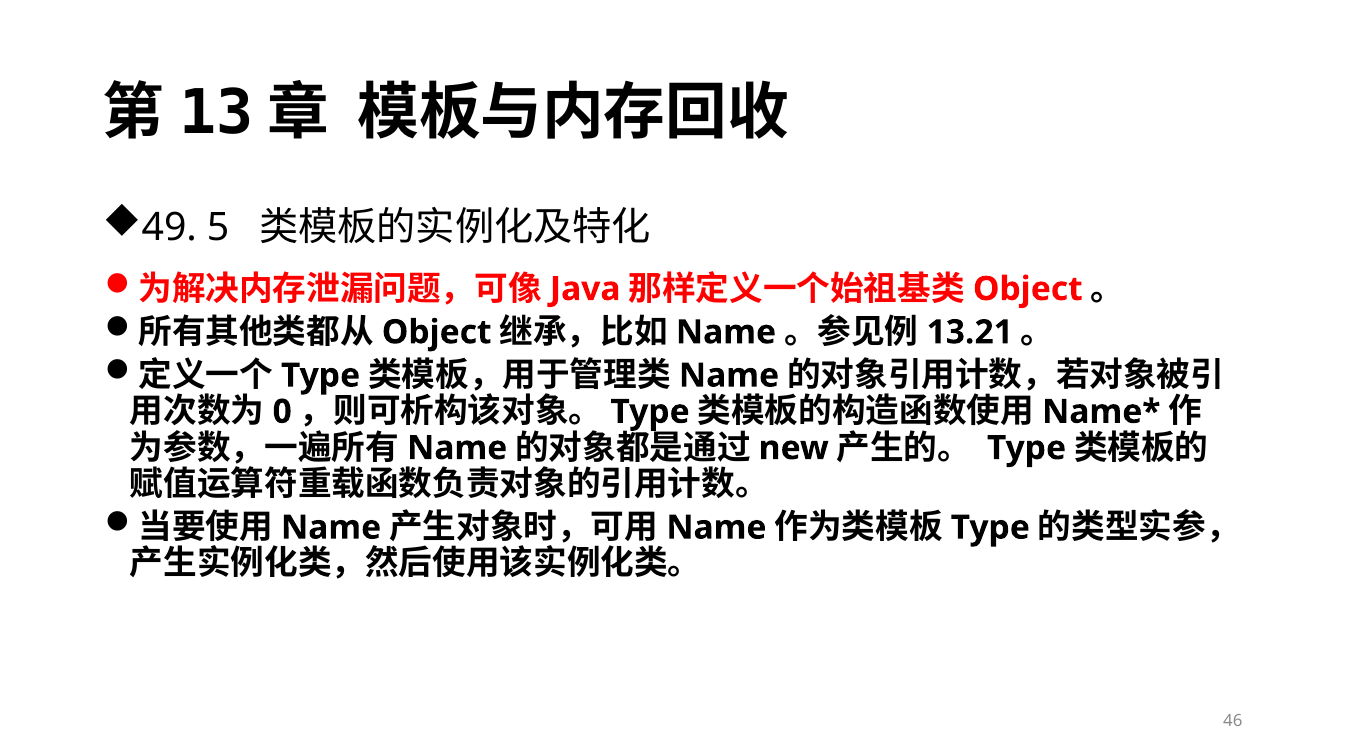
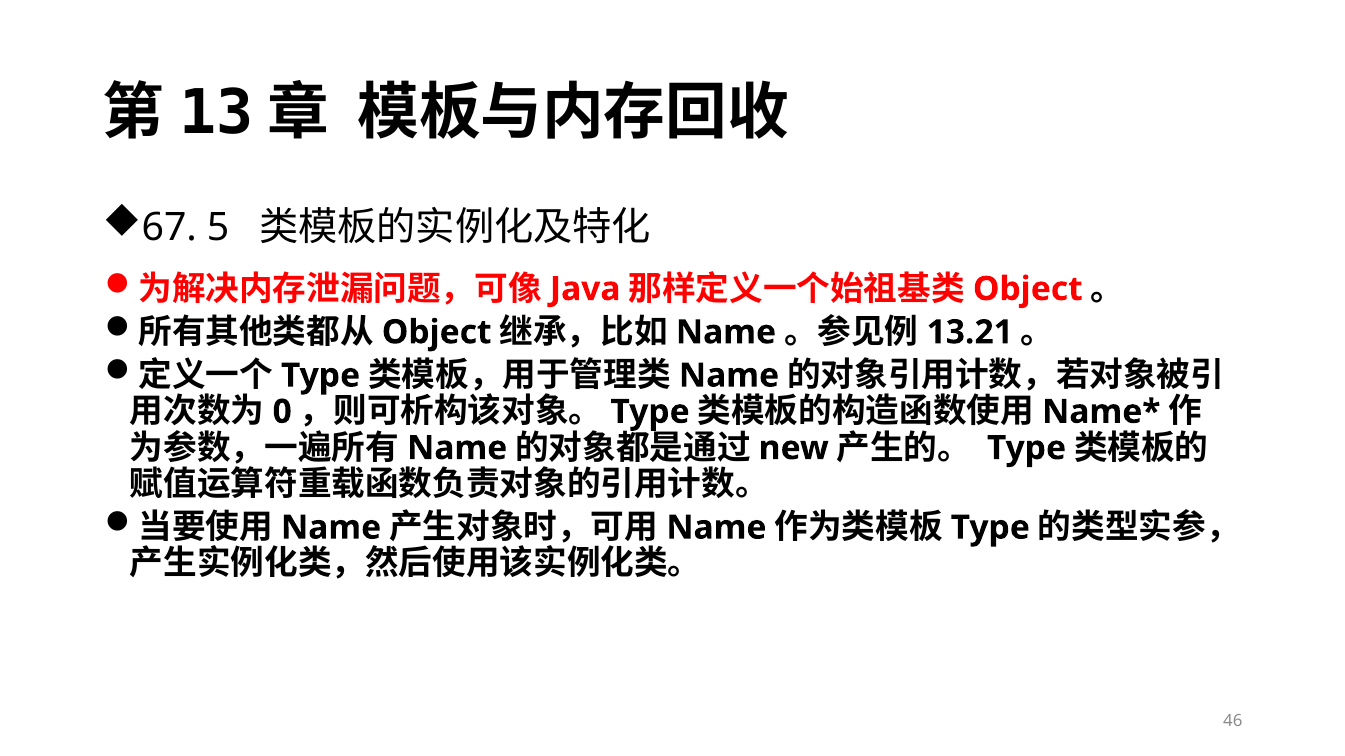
49: 49 -> 67 (169, 227)
